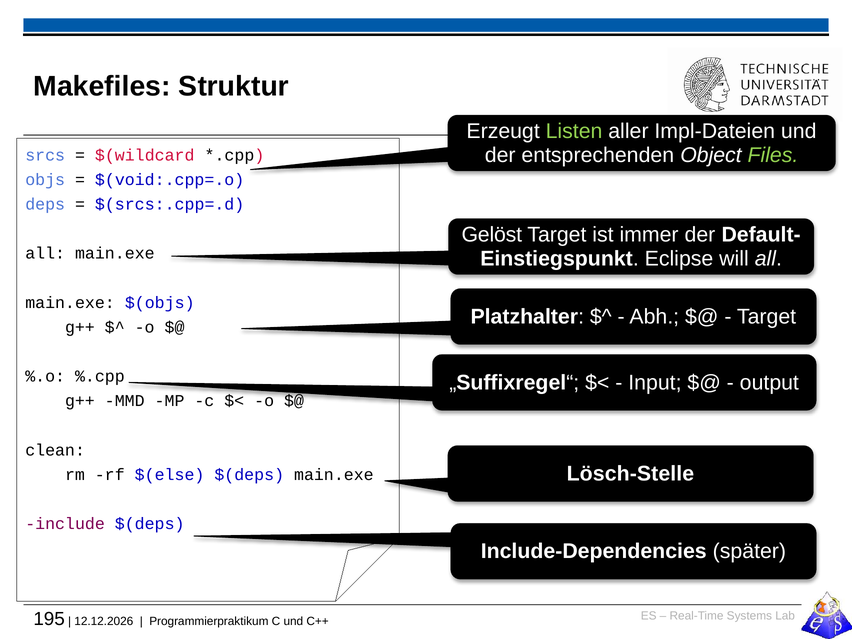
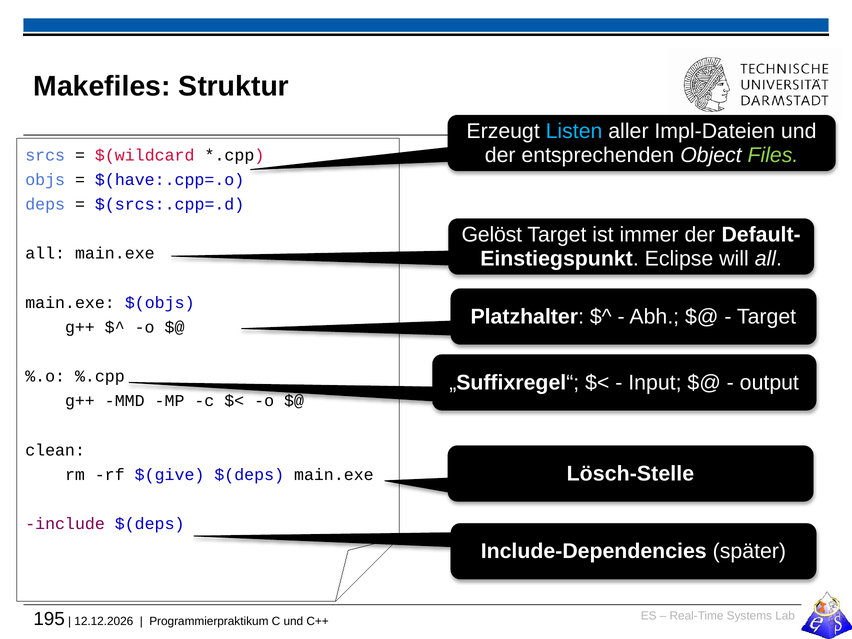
Listen colour: light green -> light blue (574, 131)
$(void:.cpp=.o: $(void:.cpp=.o -> $(have:.cpp=.o (170, 180)
$(else: $(else -> $(give (170, 475)
